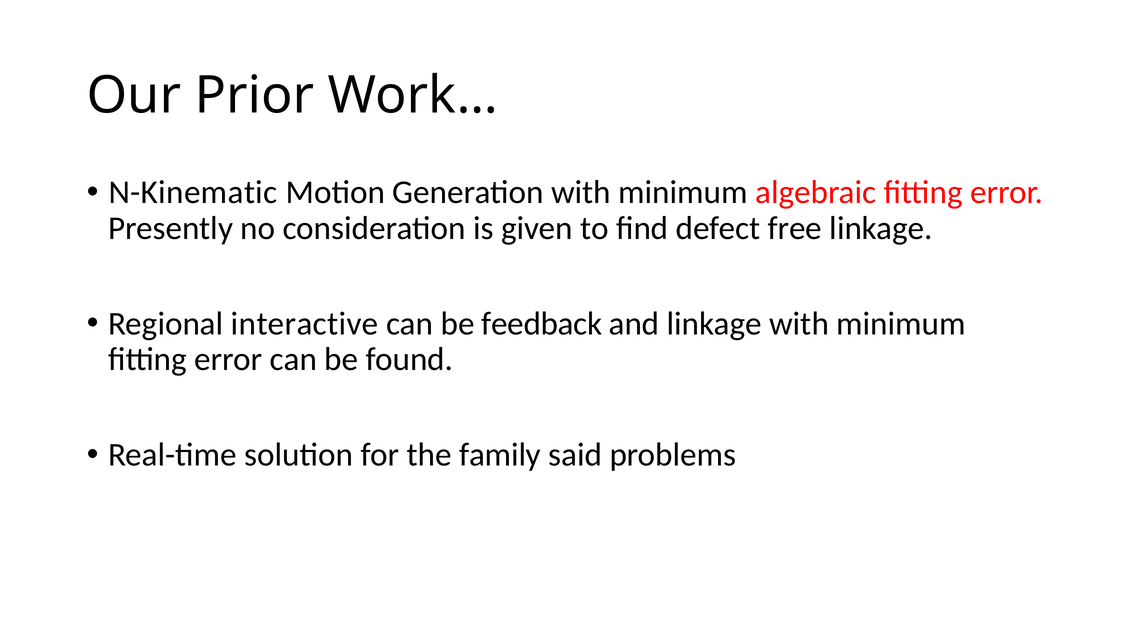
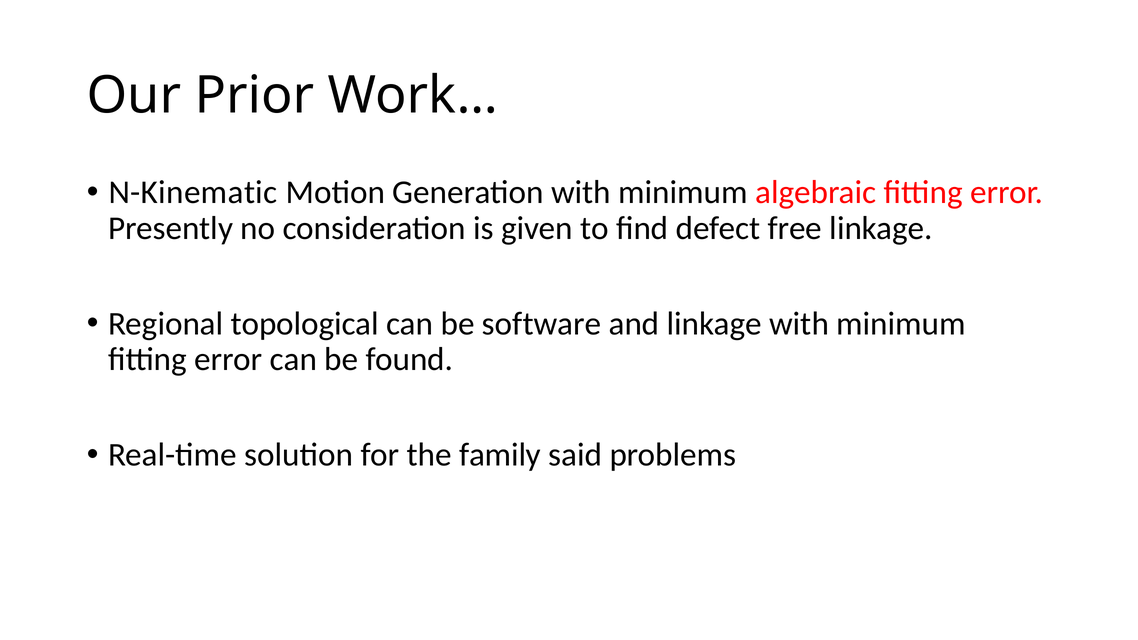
interactive: interactive -> topological (305, 324)
feedback: feedback -> software (542, 324)
